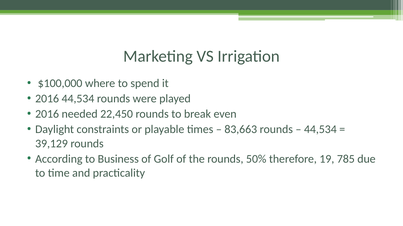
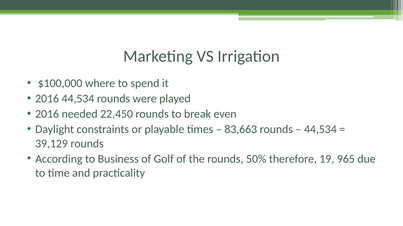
785: 785 -> 965 (346, 159)
